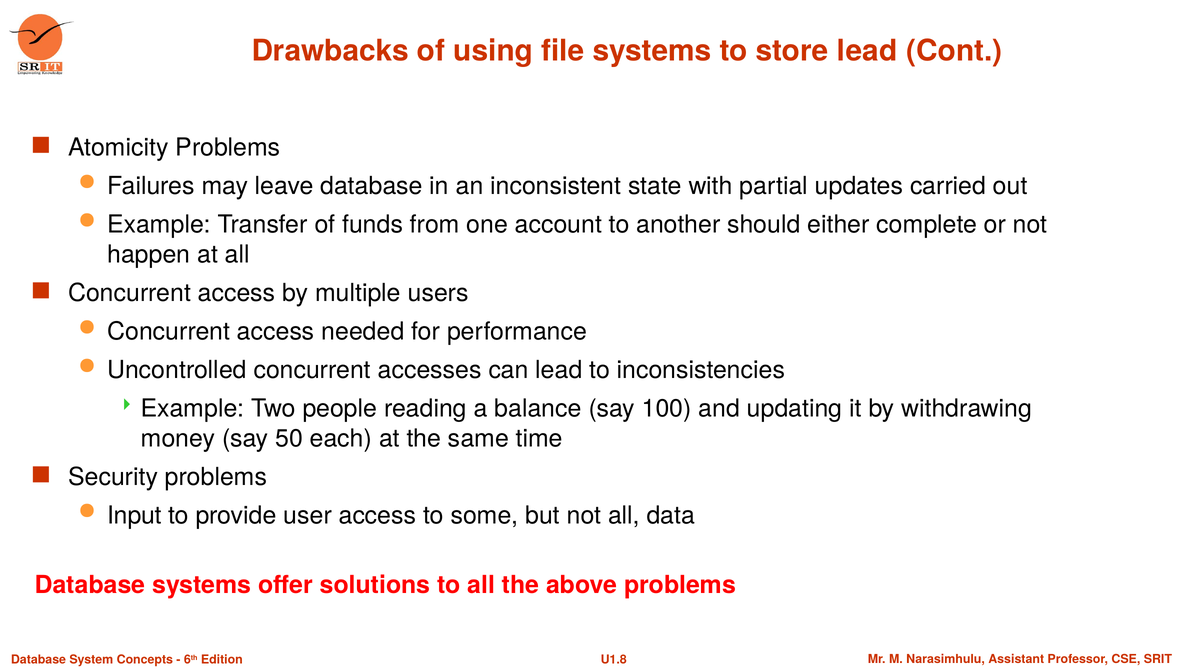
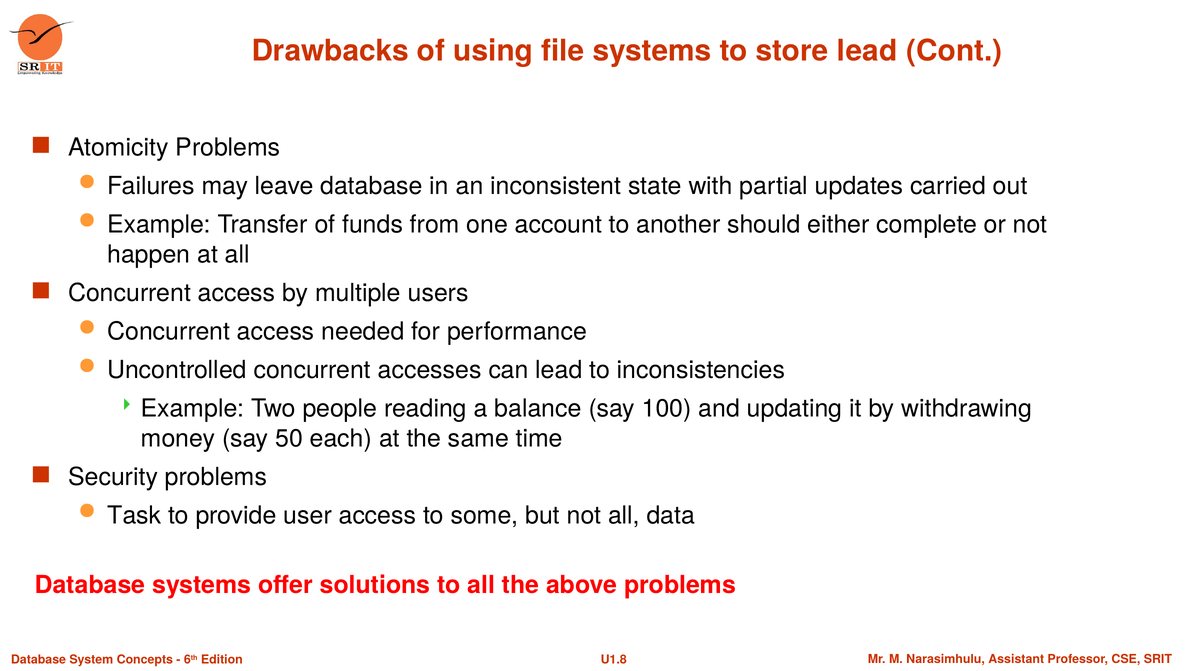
Input: Input -> Task (134, 516)
